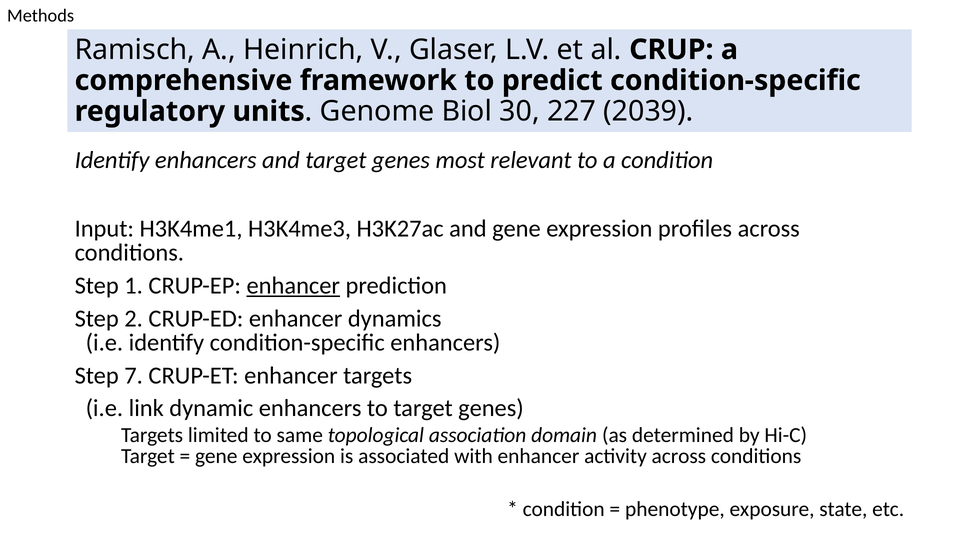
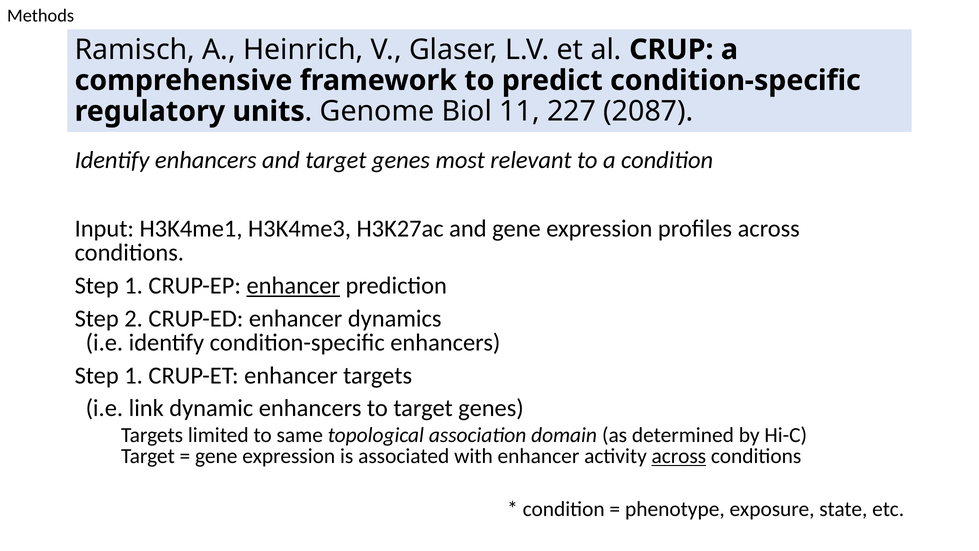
30: 30 -> 11 (520, 111)
2039: 2039 -> 2087 (648, 111)
7: 7 -> 1 (134, 375)
across underline: none -> present (679, 456)
